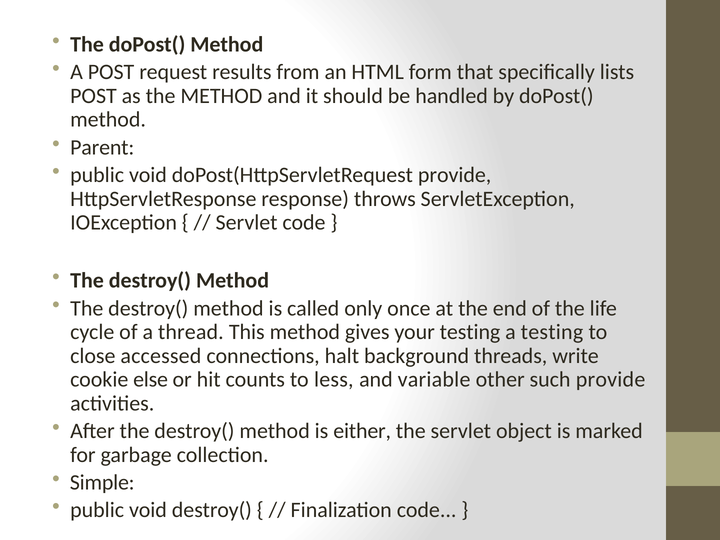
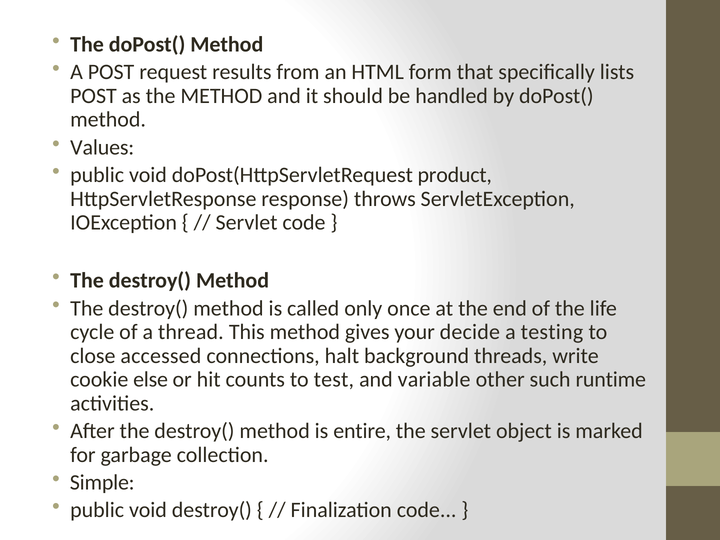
Parent: Parent -> Values (102, 147)
doPost(HttpServletRequest provide: provide -> product (455, 175)
your testing: testing -> decide (470, 332)
less: less -> test (334, 380)
such provide: provide -> runtime (611, 380)
either: either -> entire (362, 431)
